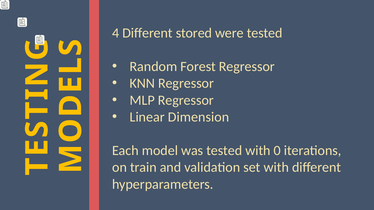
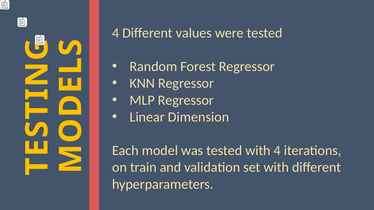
stored: stored -> values (194, 33)
with 0: 0 -> 4 (277, 151)
